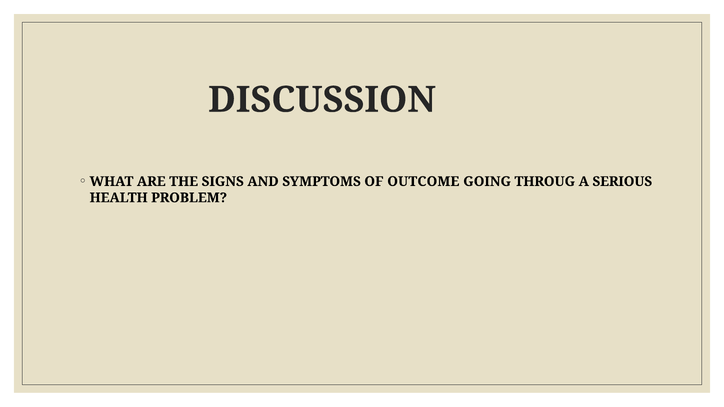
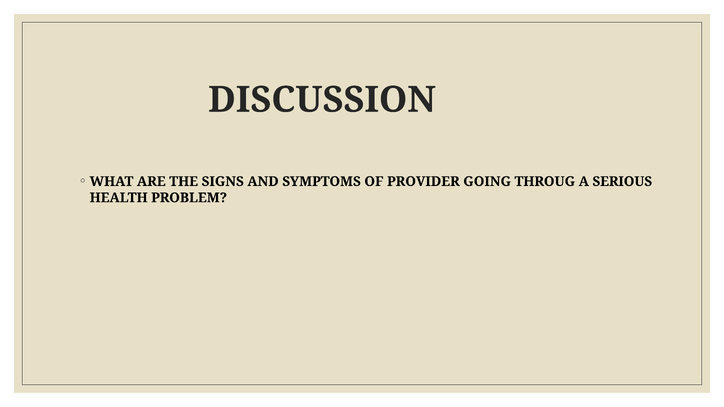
OUTCOME: OUTCOME -> PROVIDER (423, 182)
